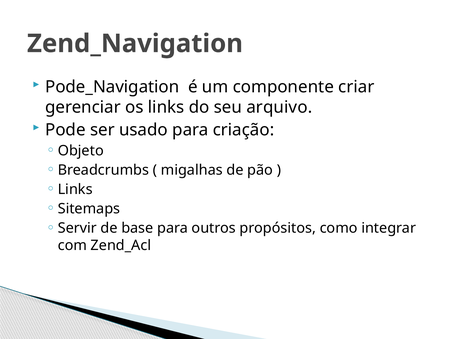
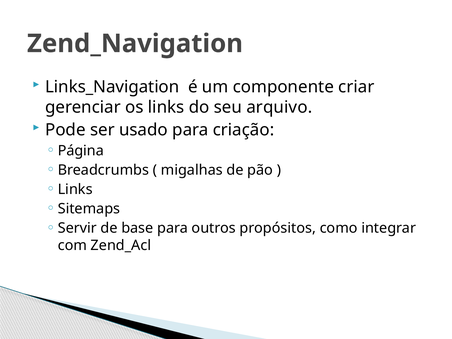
Pode_Navigation: Pode_Navigation -> Links_Navigation (112, 87)
Objeto: Objeto -> Página (81, 151)
